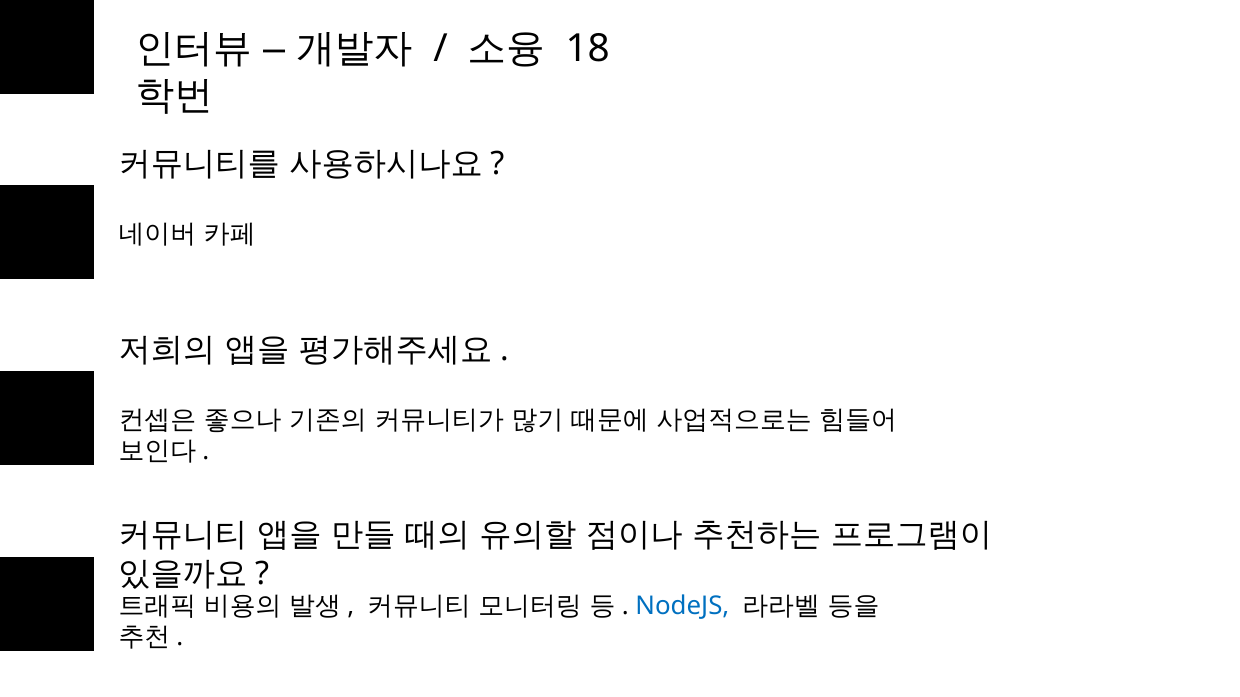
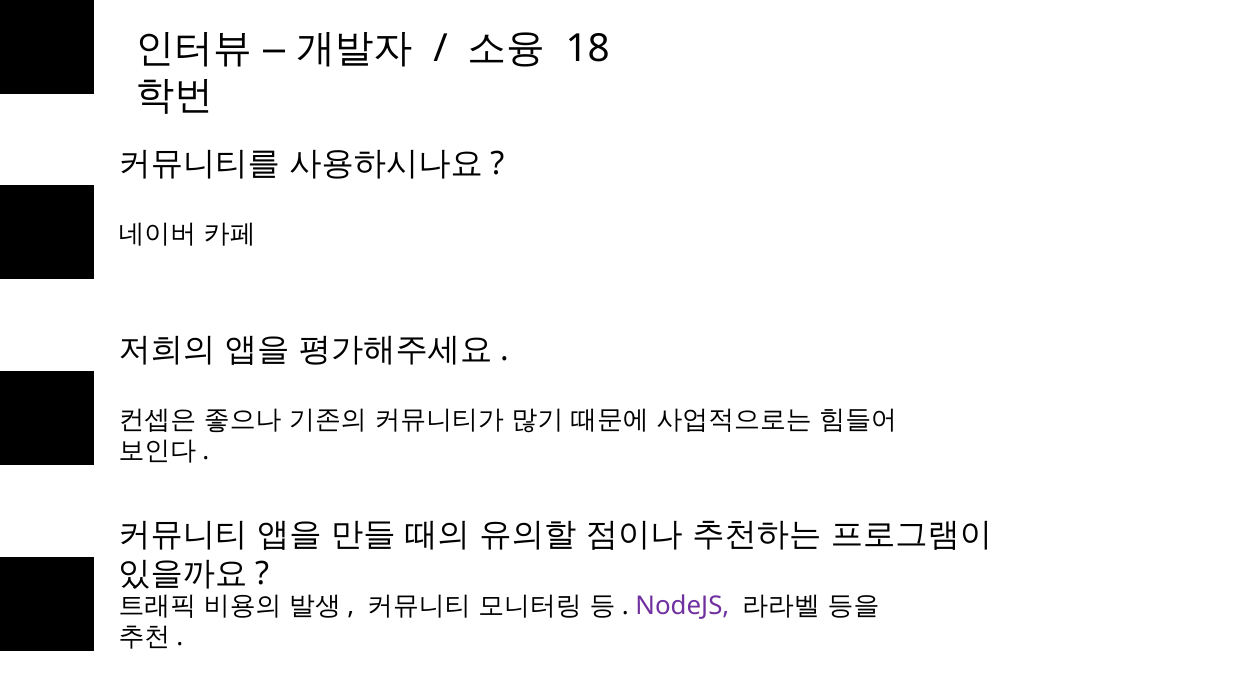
NodeJS colour: blue -> purple (682, 606)
